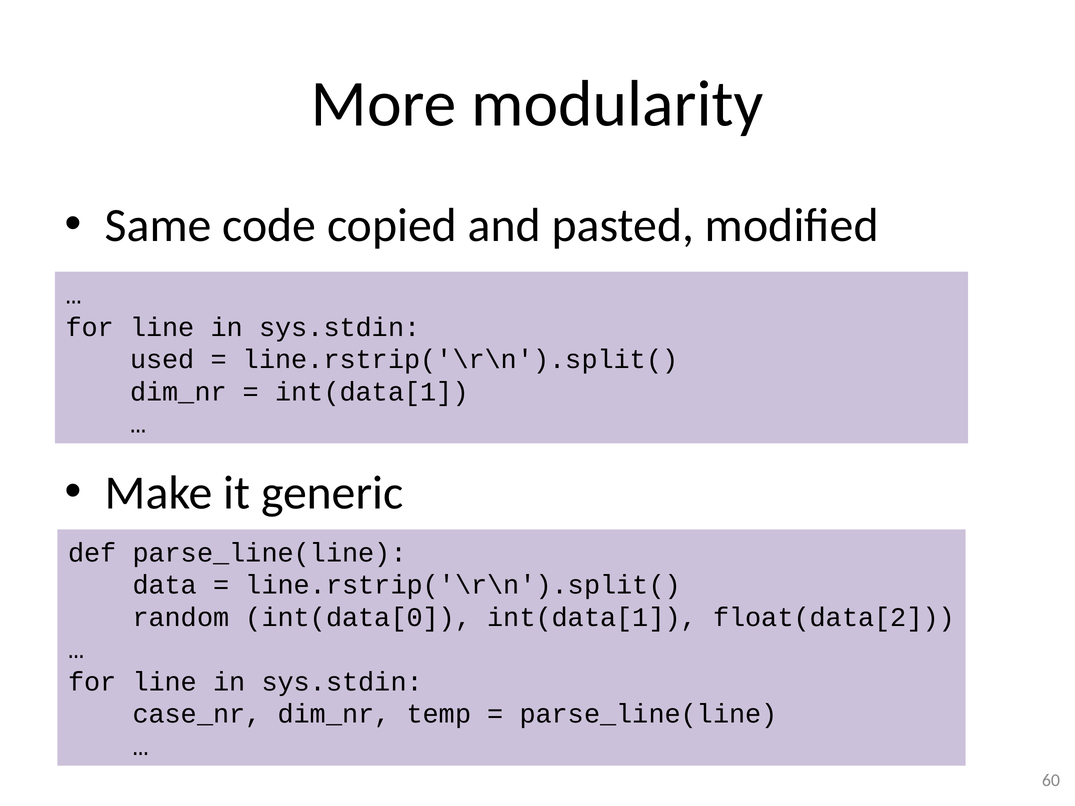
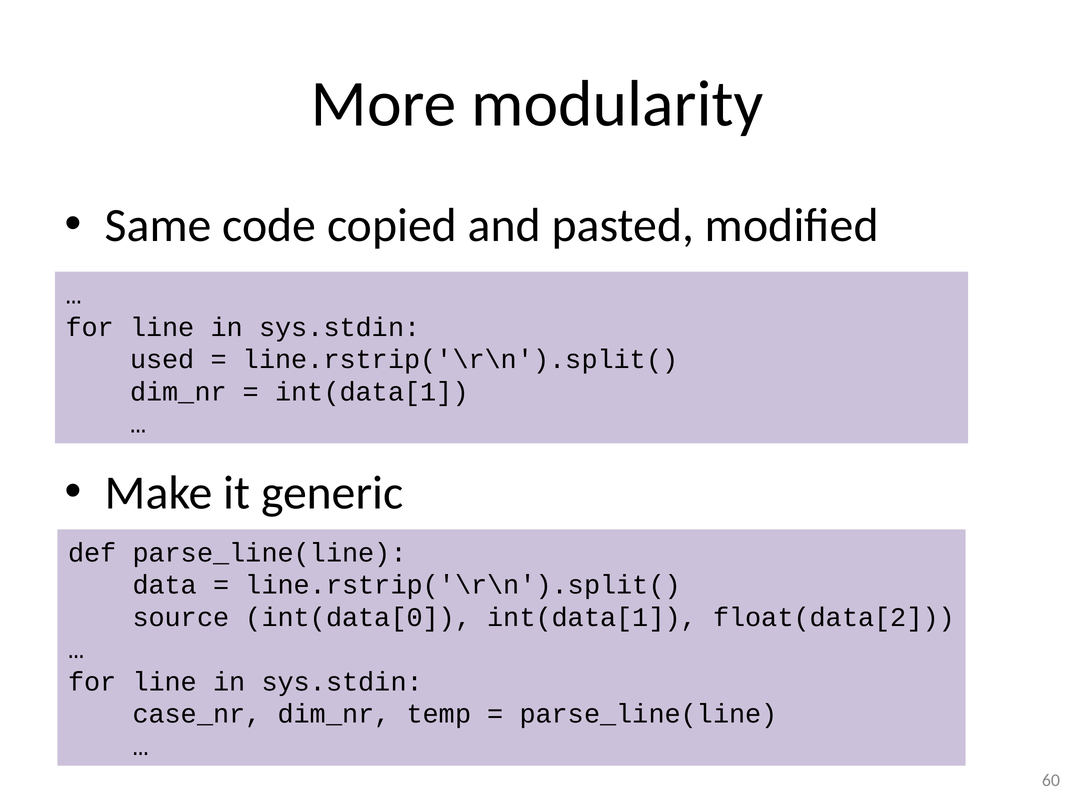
random: random -> source (181, 617)
